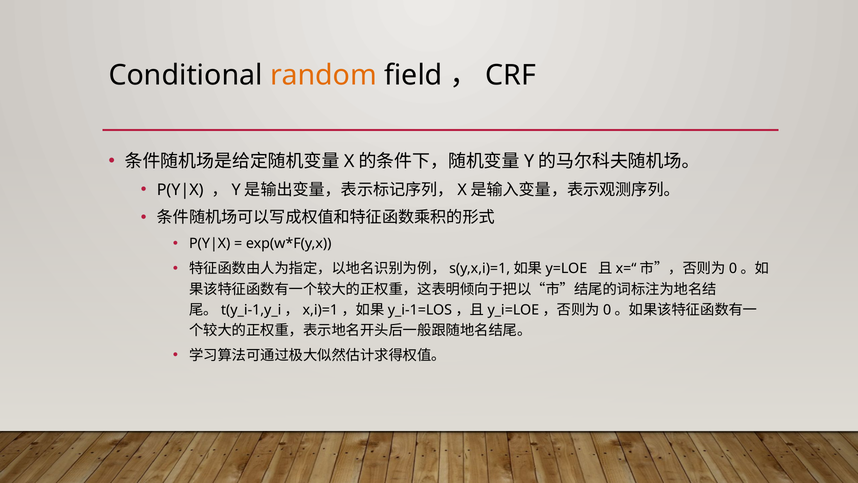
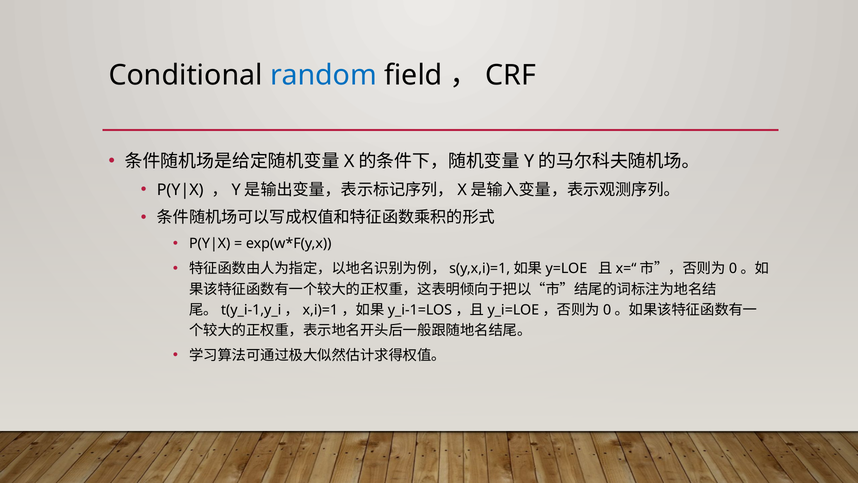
random colour: orange -> blue (324, 75)
